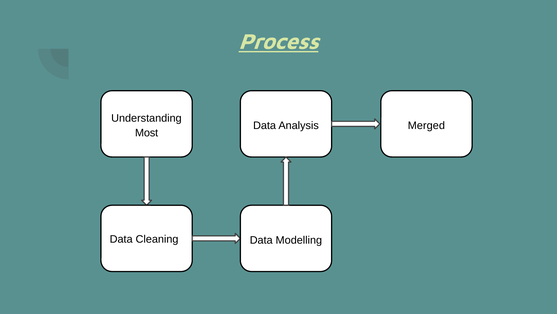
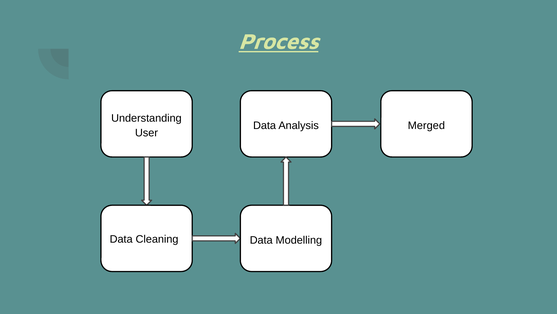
Most: Most -> User (147, 133)
